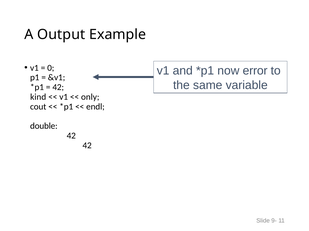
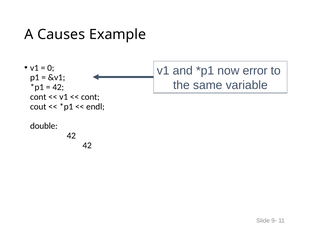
Output: Output -> Causes (61, 35)
kind: kind -> cont (38, 97)
only: only -> cont (90, 97)
